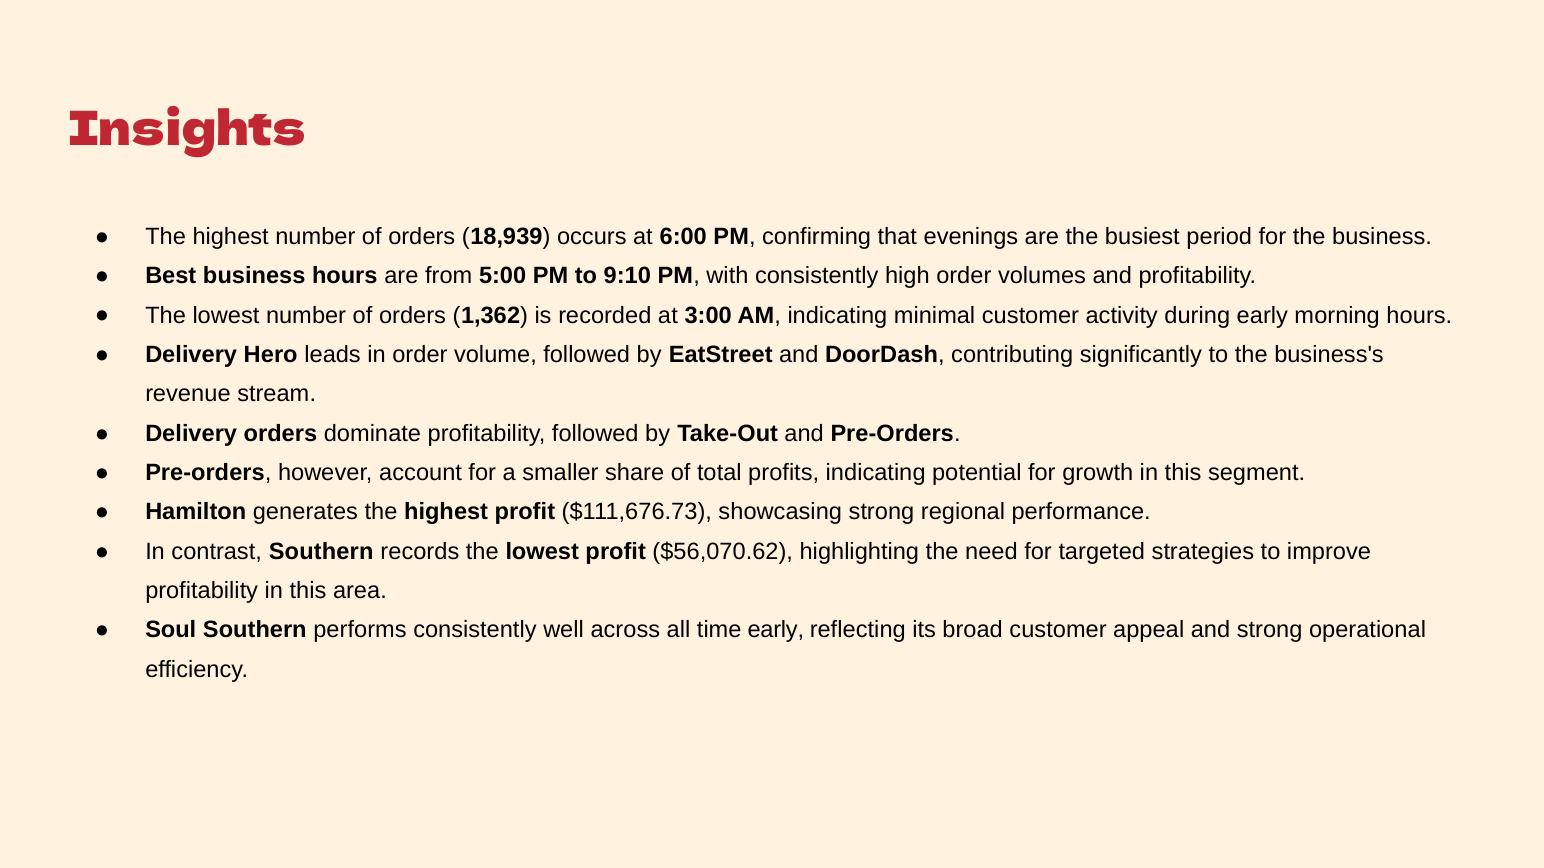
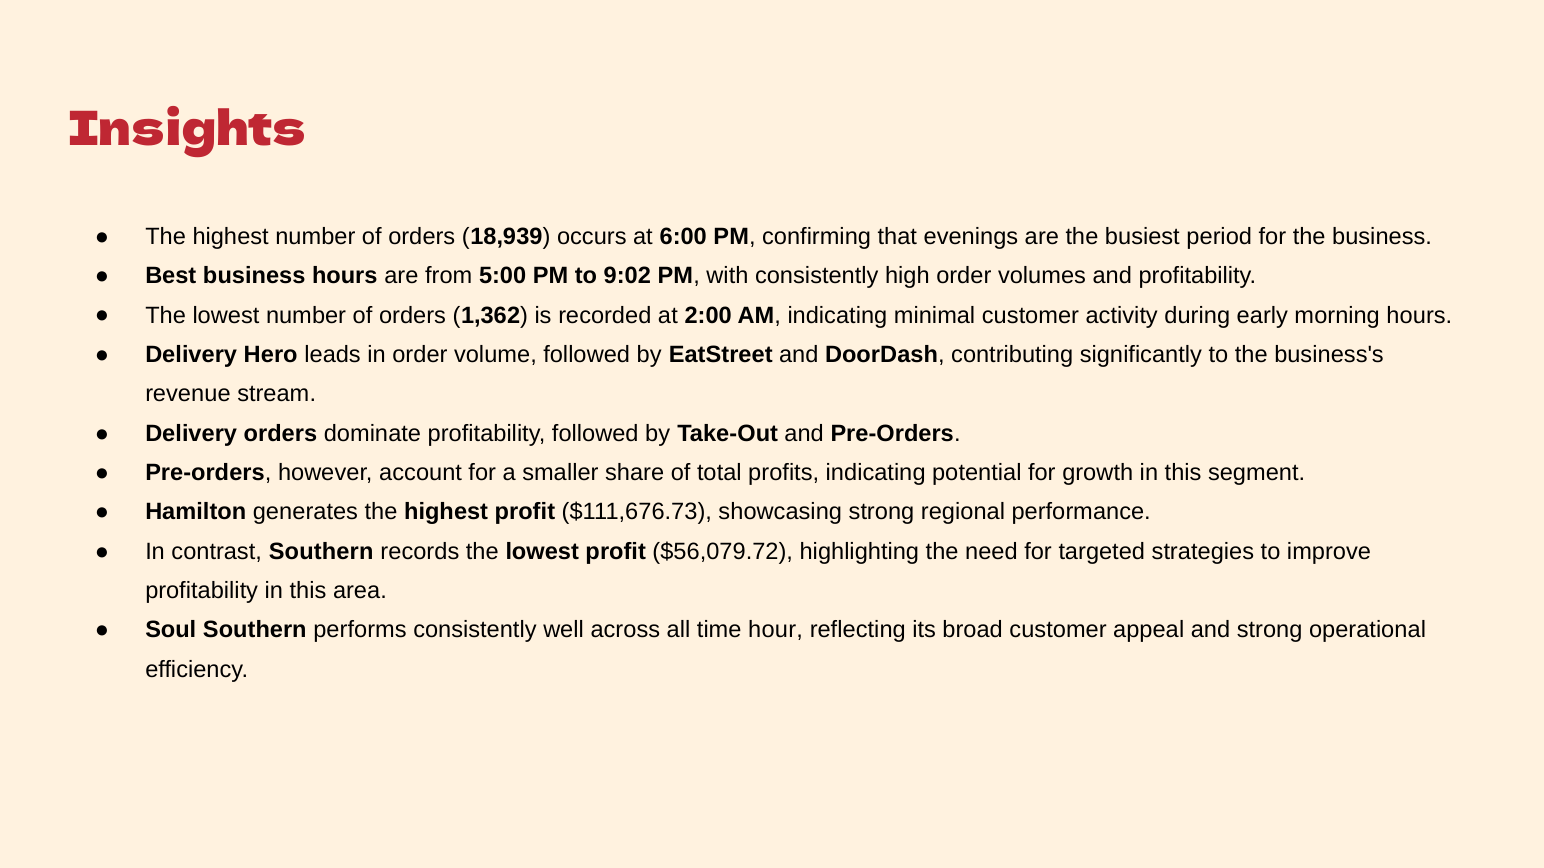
9:10: 9:10 -> 9:02 (627, 276)
3:00: 3:00 -> 2:00 (708, 315)
$56,070.62: $56,070.62 -> $56,079.72 (723, 552)
time early: early -> hour (776, 631)
